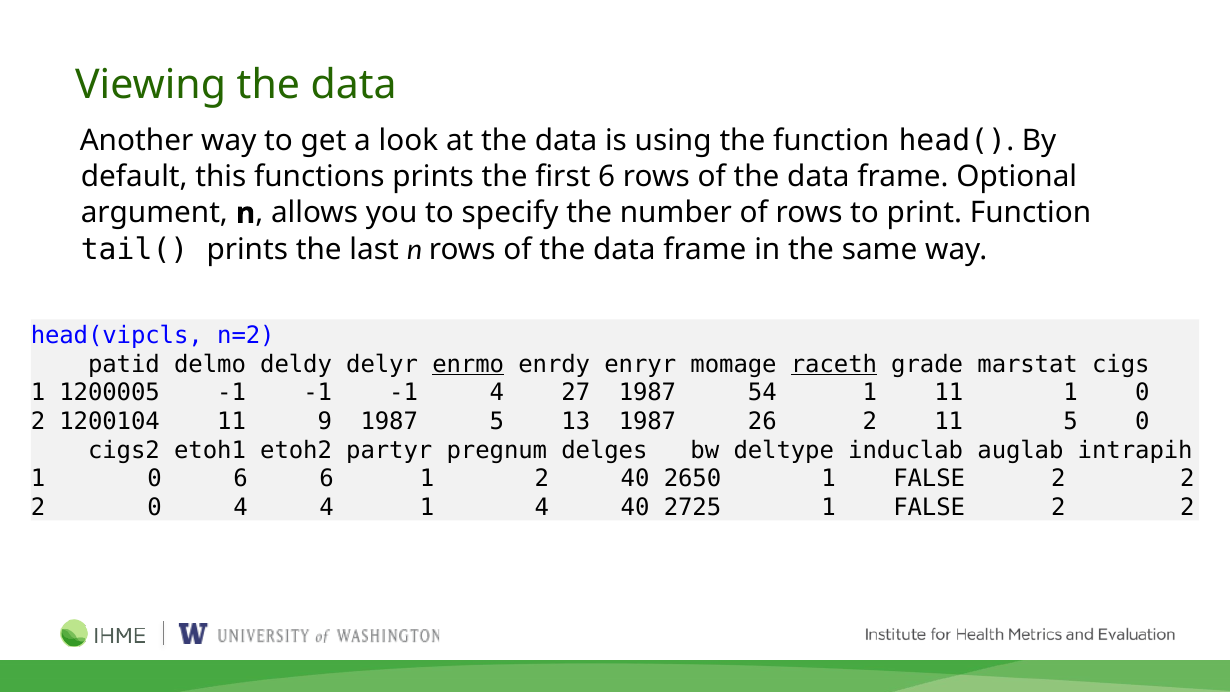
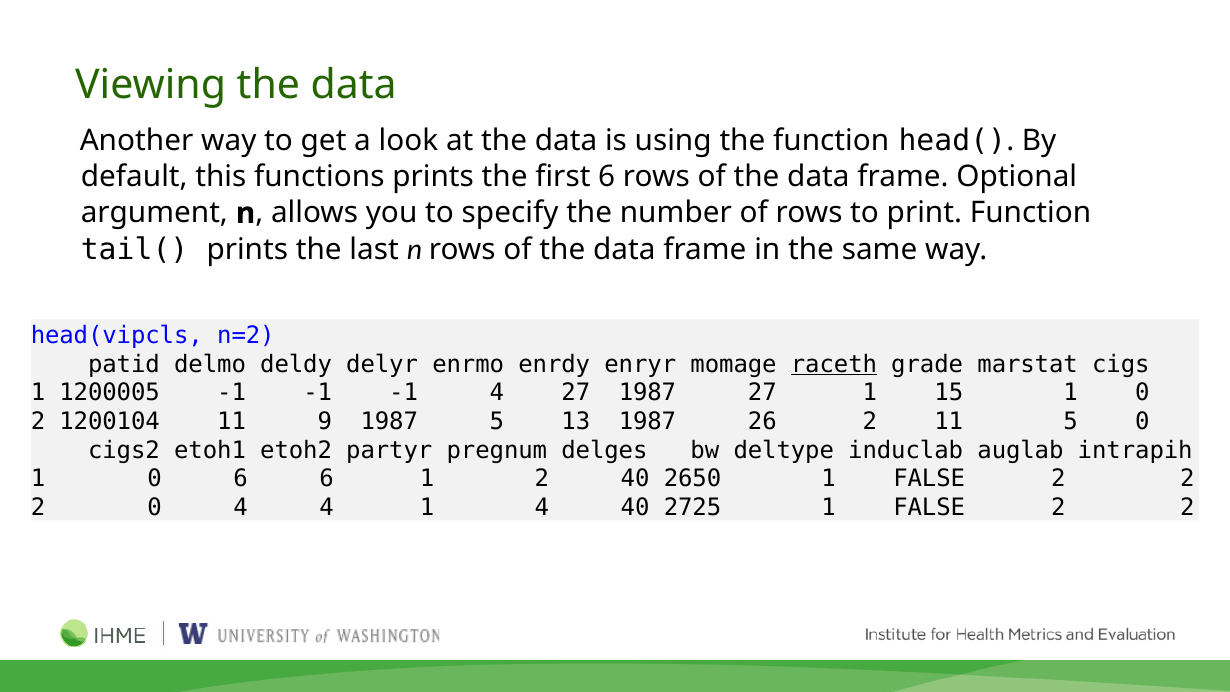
enrmo underline: present -> none (468, 364)
1987 54: 54 -> 27 (762, 393)
1 11: 11 -> 15 (949, 393)
